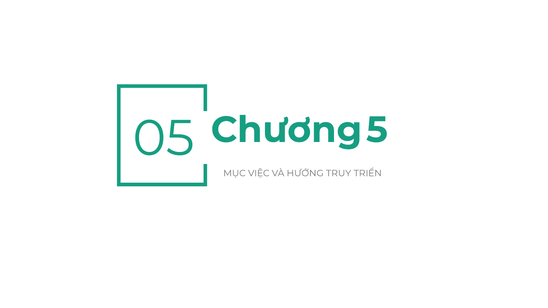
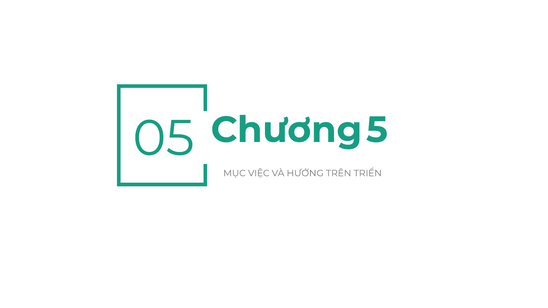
TRUY: TRUY -> TRÊN (339, 173)
